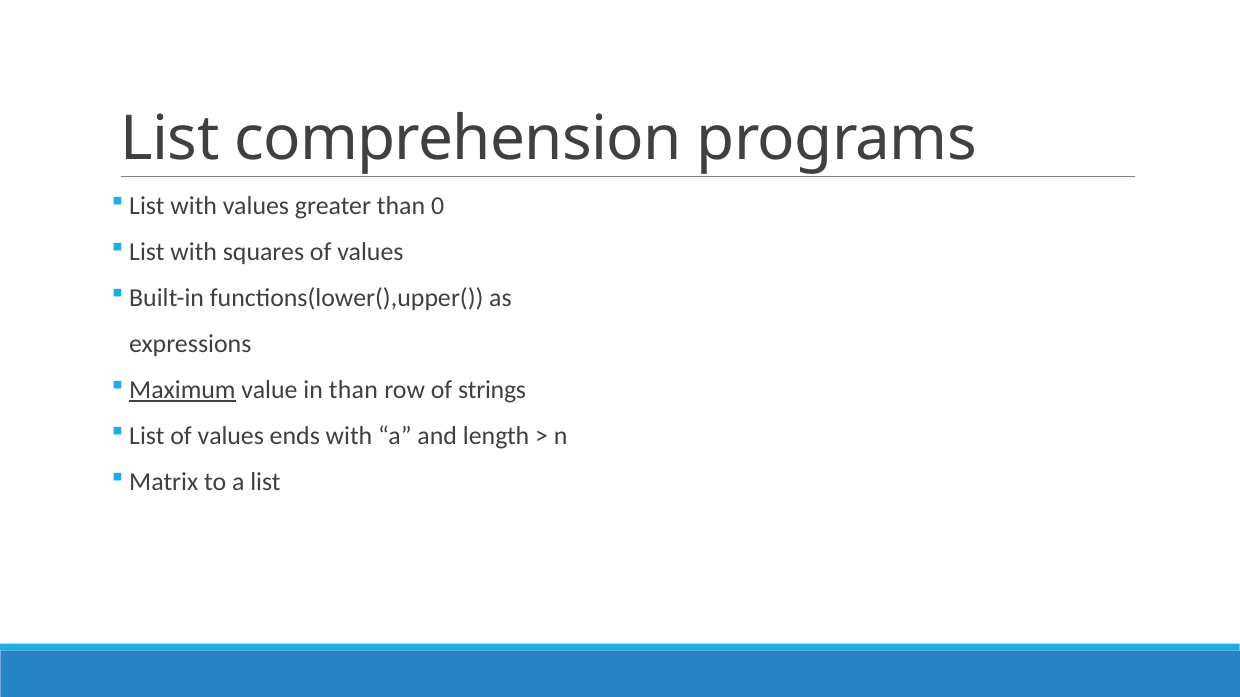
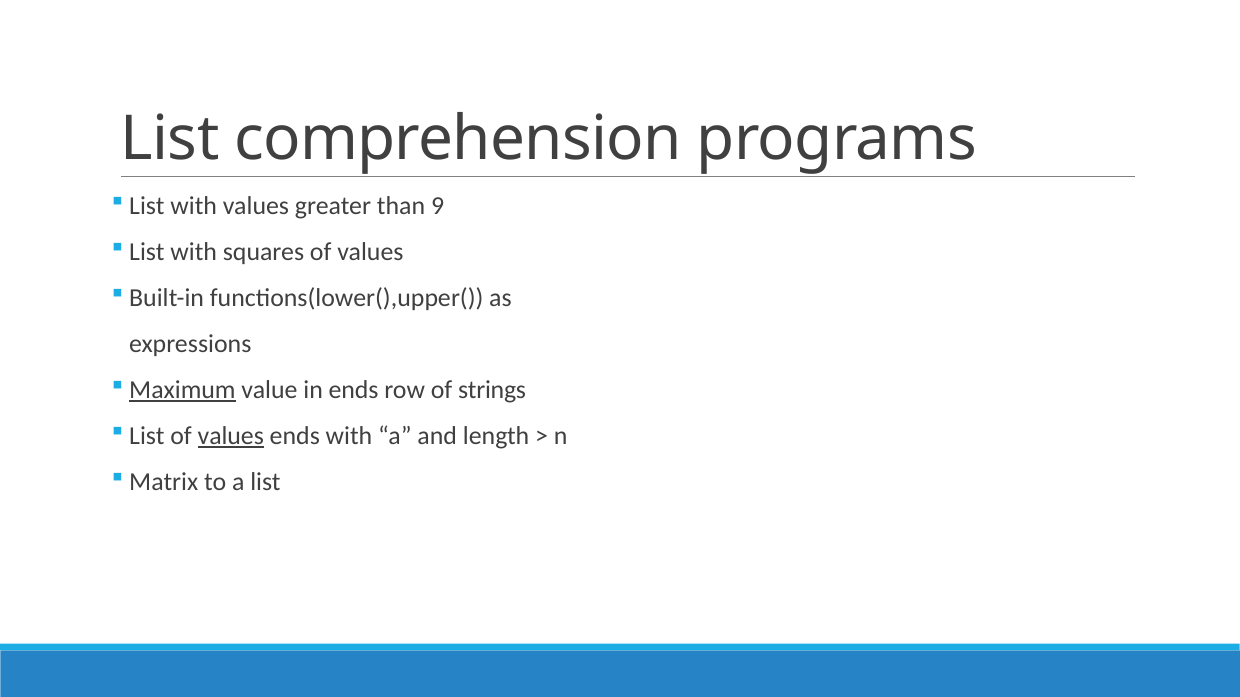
0: 0 -> 9 (438, 206)
in than: than -> ends (354, 390)
values underline: none -> present (231, 436)
